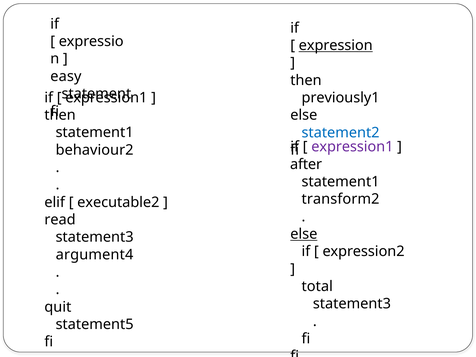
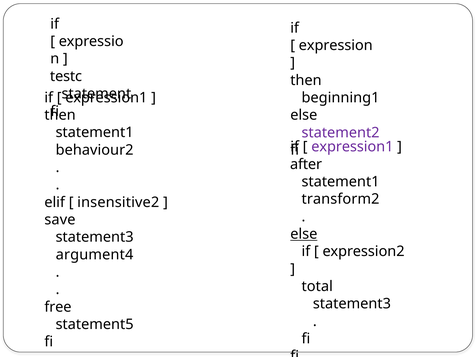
expression underline: present -> none (336, 45)
easy: easy -> testc (66, 76)
previously1: previously1 -> beginning1 (341, 98)
statement2 colour: blue -> purple (341, 133)
executable2: executable2 -> insensitive2 (118, 202)
read: read -> save (60, 220)
quit: quit -> free (58, 307)
